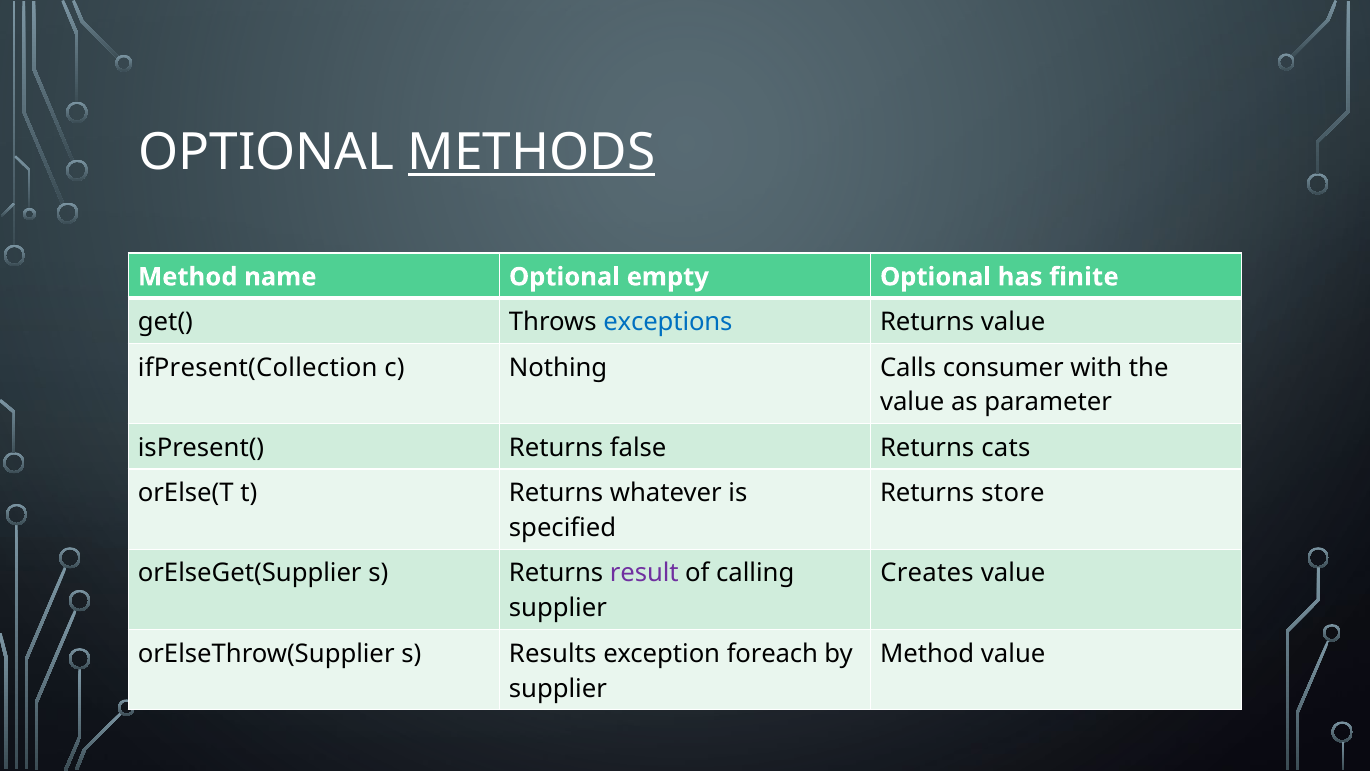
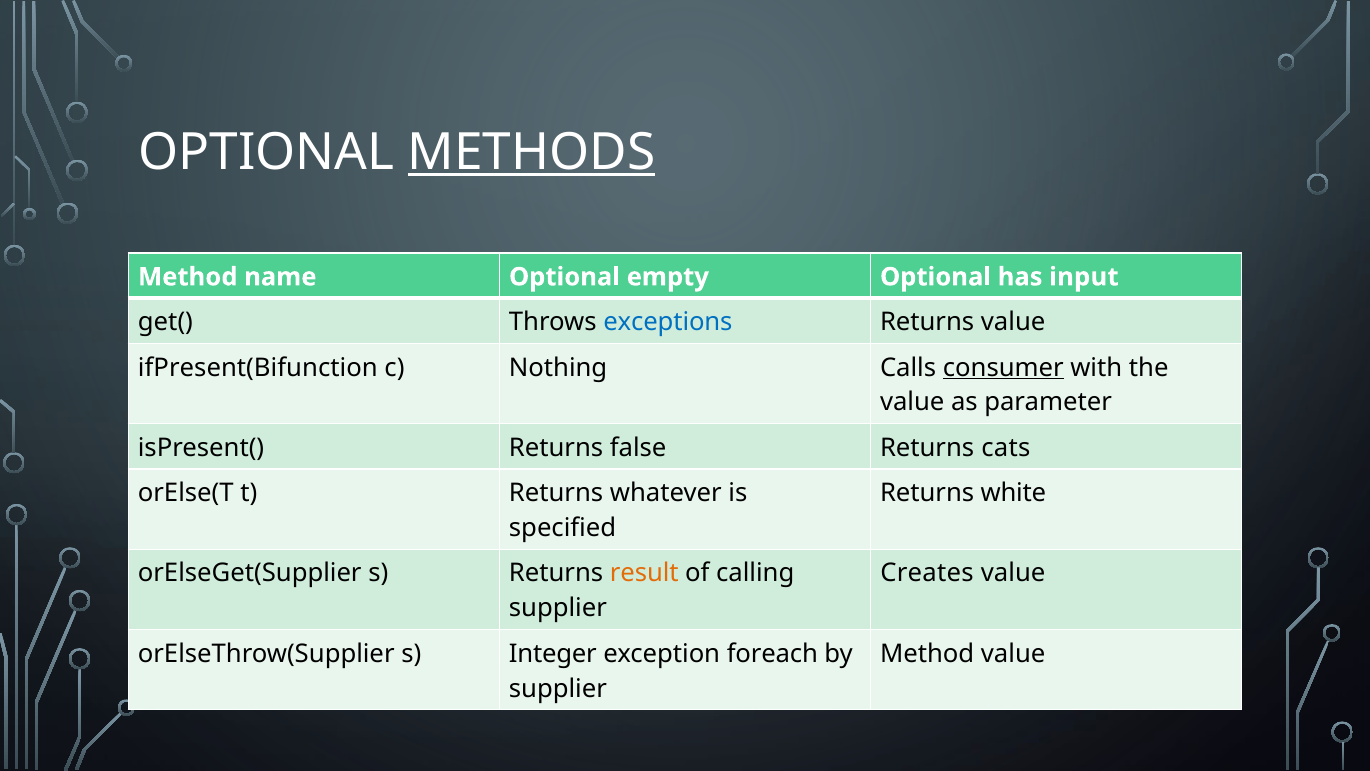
finite: finite -> input (1084, 277)
ifPresent(Collection: ifPresent(Collection -> ifPresent(Bifunction (258, 367)
consumer underline: none -> present (1003, 367)
store: store -> white (1013, 493)
result colour: purple -> orange (644, 573)
Results: Results -> Integer (553, 653)
